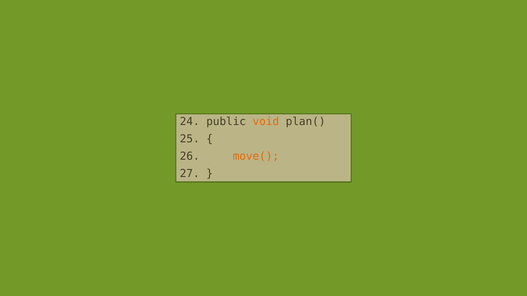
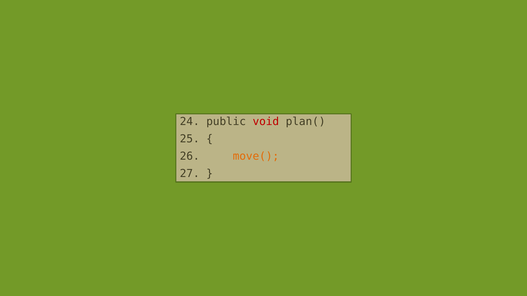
void colour: orange -> red (266, 122)
